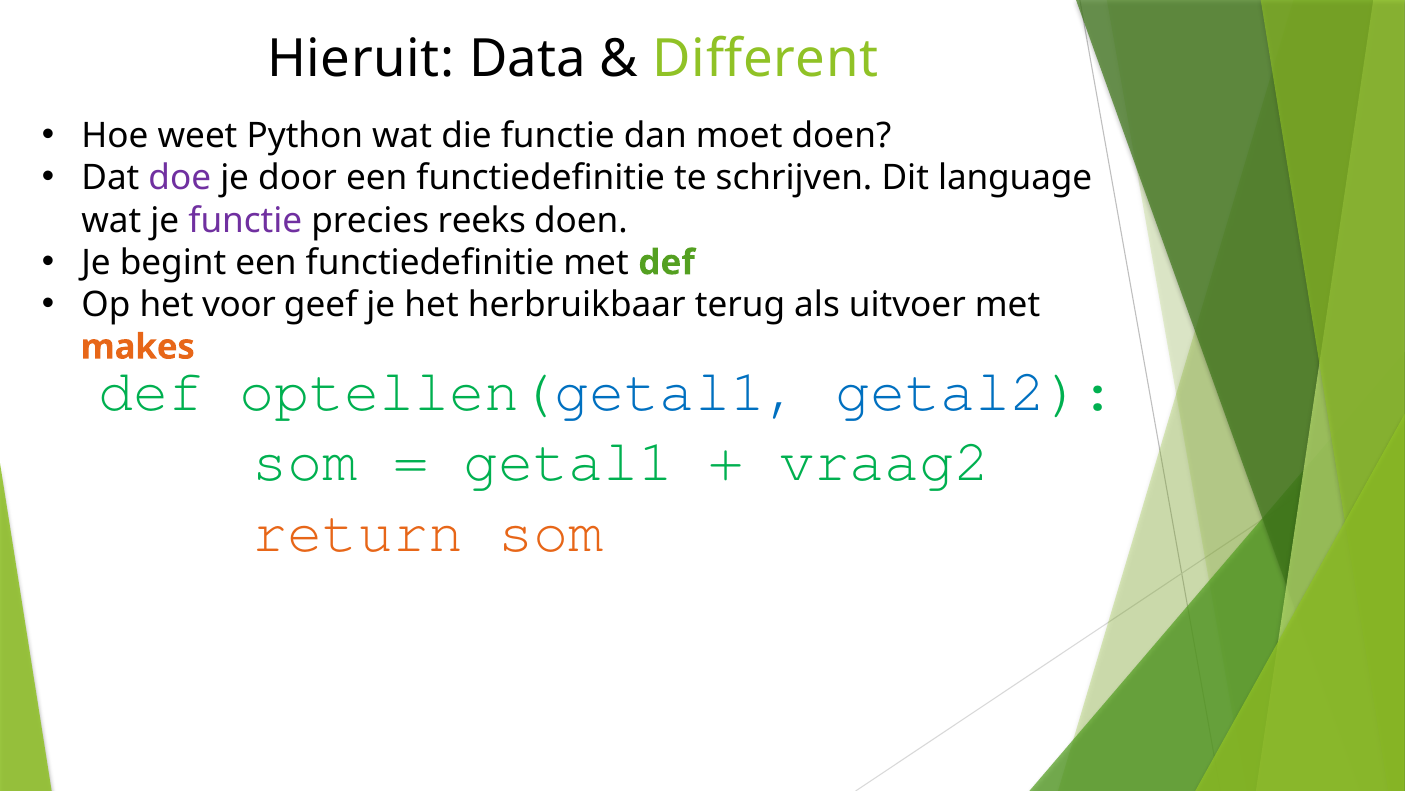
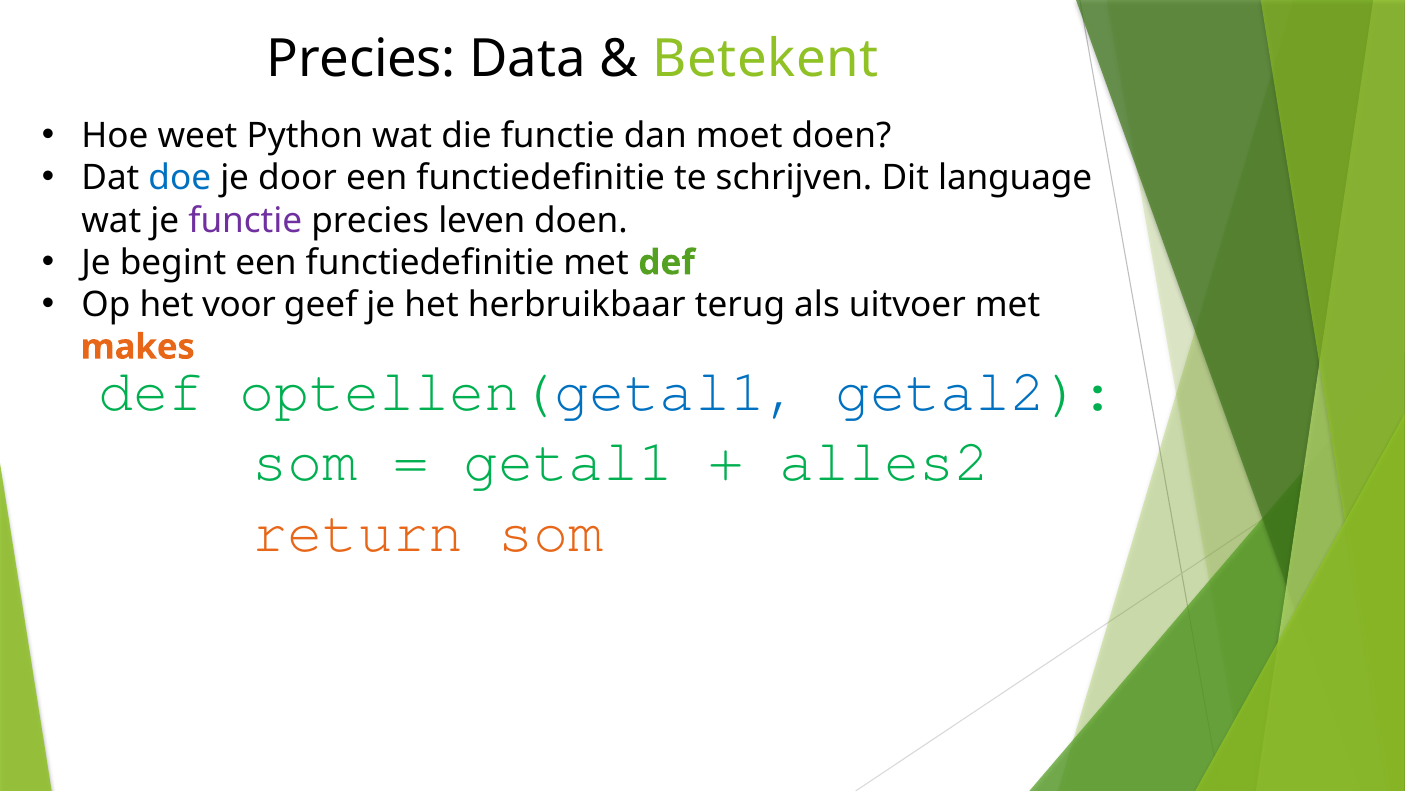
Hieruit: Hieruit -> Precies (361, 59)
Different: Different -> Betekent (766, 59)
doe colour: purple -> blue (180, 178)
reeks: reeks -> leven (482, 220)
vraag2: vraag2 -> alles2 (884, 461)
